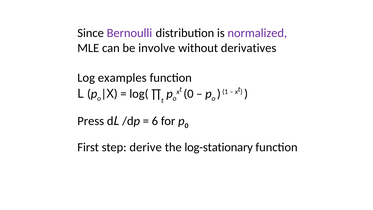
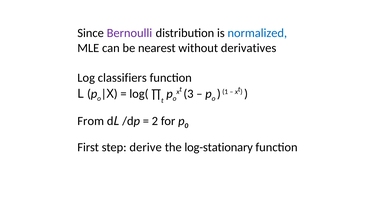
normalized colour: purple -> blue (257, 33)
involve: involve -> nearest (157, 48)
examples: examples -> classifiers (122, 78)
0: 0 -> 3 (188, 94)
Press: Press -> From (91, 121)
6: 6 -> 2 (155, 121)
